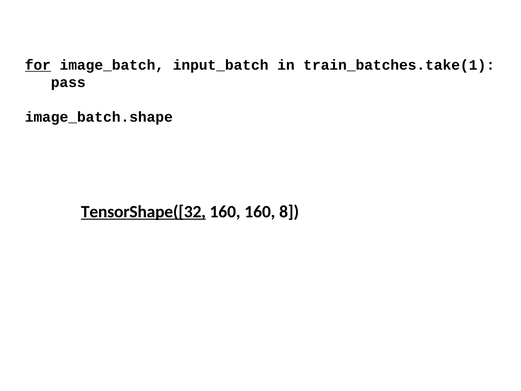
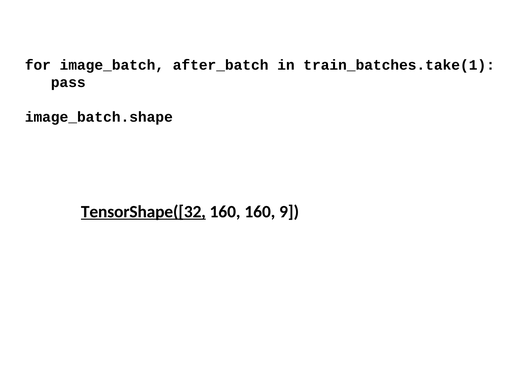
for underline: present -> none (38, 65)
input_batch: input_batch -> after_batch (221, 65)
8: 8 -> 9 (289, 212)
